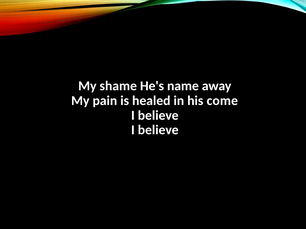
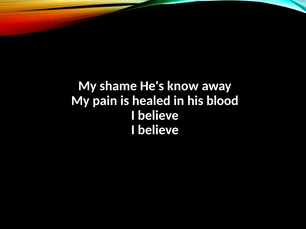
name: name -> know (183, 86)
come: come -> blood (222, 101)
